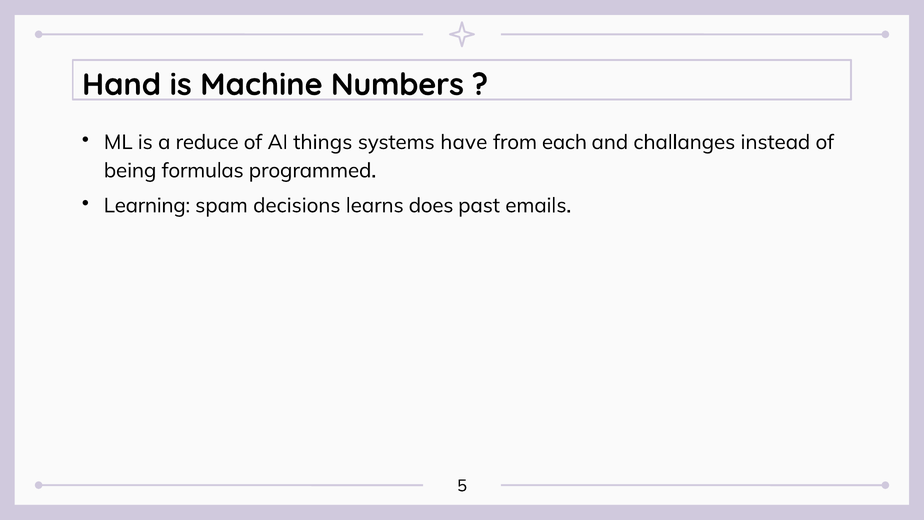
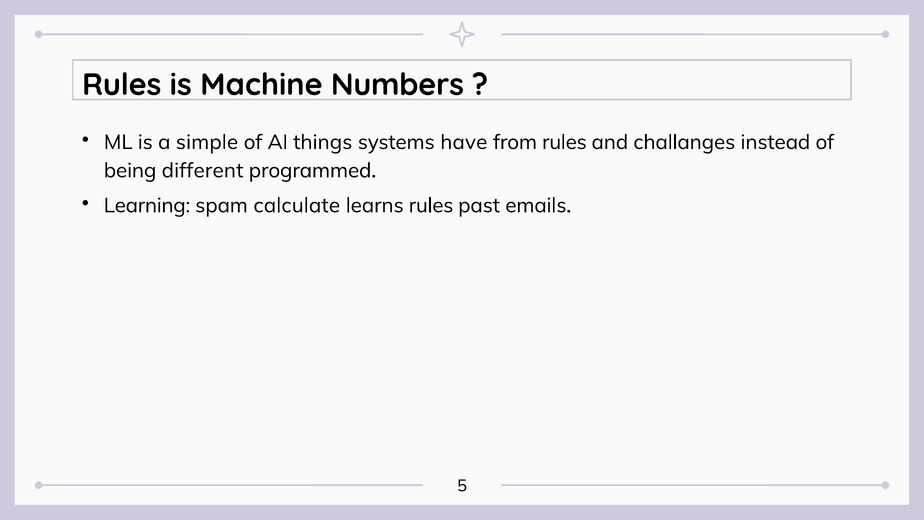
Hand: Hand -> Rules (122, 85)
reduce: reduce -> simple (207, 142)
from each: each -> rules (564, 142)
formulas: formulas -> different (202, 170)
decisions: decisions -> calculate (297, 205)
learns does: does -> rules (431, 205)
